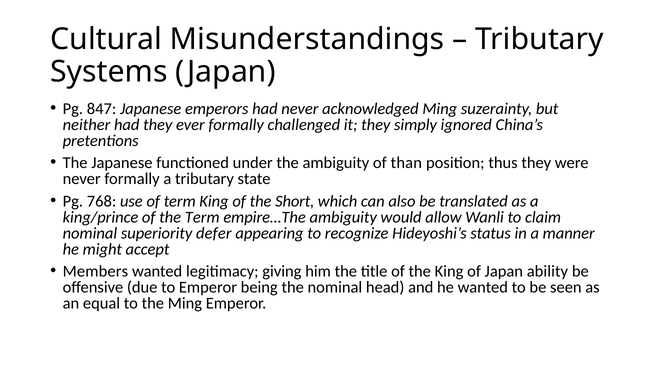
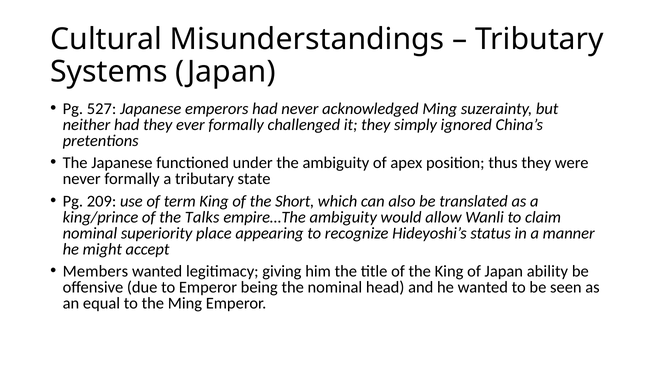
847: 847 -> 527 (102, 109)
than: than -> apex (406, 163)
768: 768 -> 209 (102, 201)
the Term: Term -> Talks (202, 217)
defer: defer -> place (214, 233)
